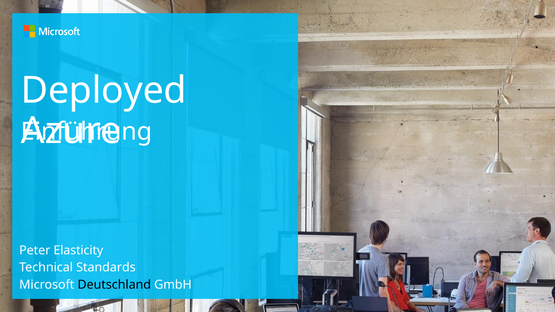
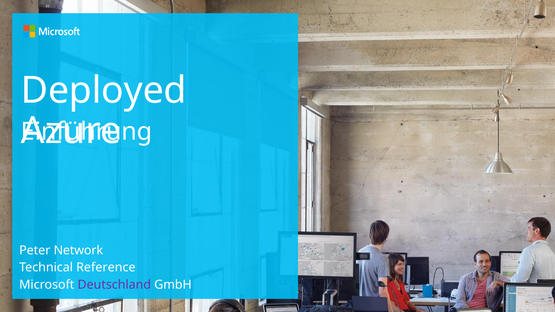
Elasticity: Elasticity -> Network (78, 251)
Standards: Standards -> Reference (106, 268)
Deutschland colour: black -> purple (114, 285)
